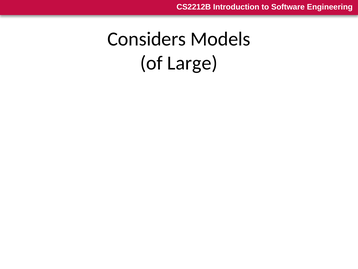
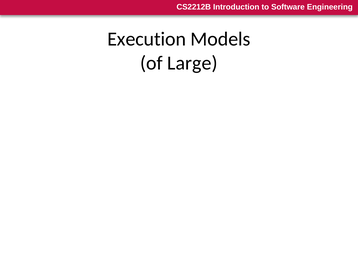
Considers: Considers -> Execution (147, 39)
